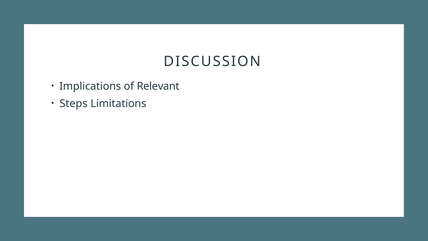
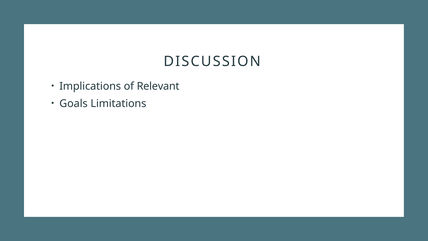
Steps: Steps -> Goals (74, 104)
